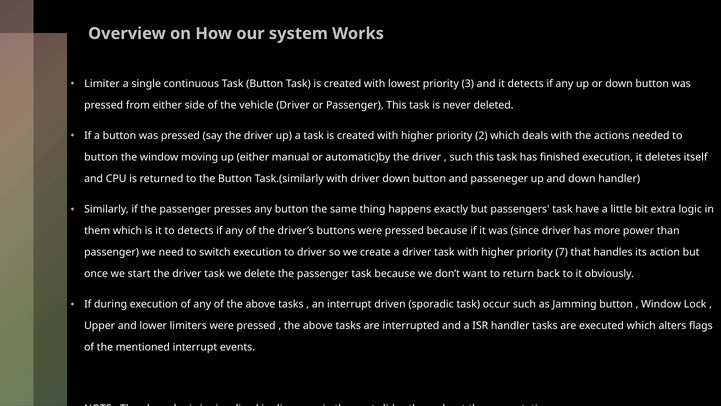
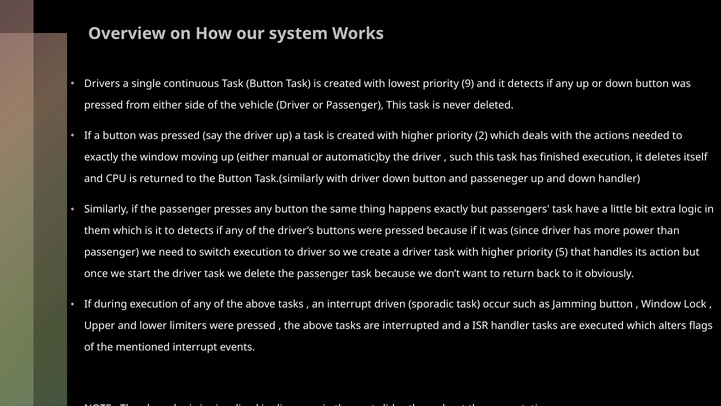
Limiter: Limiter -> Drivers (102, 84)
3: 3 -> 9 (468, 84)
button: button -> exactly (101, 157)
7: 7 -> 5 (562, 252)
